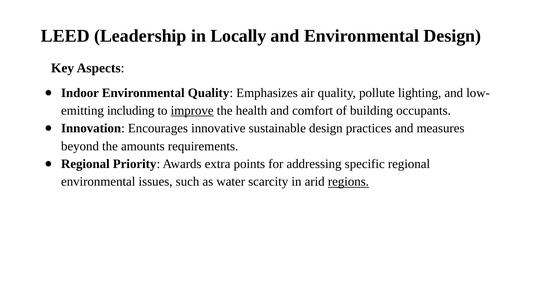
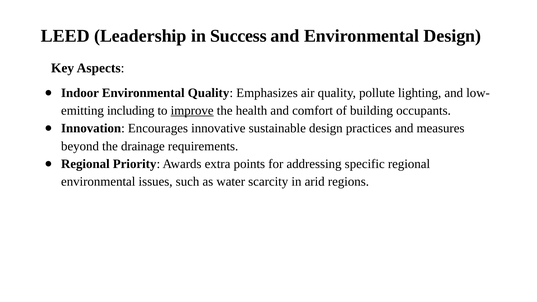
Locally: Locally -> Success (238, 36)
amounts: amounts -> drainage (143, 146)
regions underline: present -> none (348, 182)
